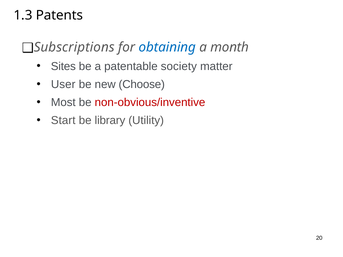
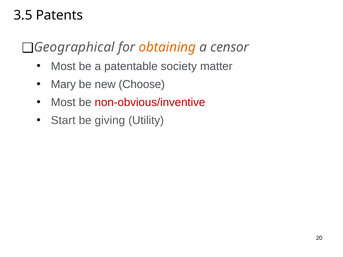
1.3: 1.3 -> 3.5 (23, 15)
Subscriptions: Subscriptions -> Geographical (74, 47)
obtaining colour: blue -> orange (167, 47)
month: month -> censor (230, 47)
Sites: Sites -> Most (63, 66)
User: User -> Mary (63, 84)
library: library -> giving (110, 121)
